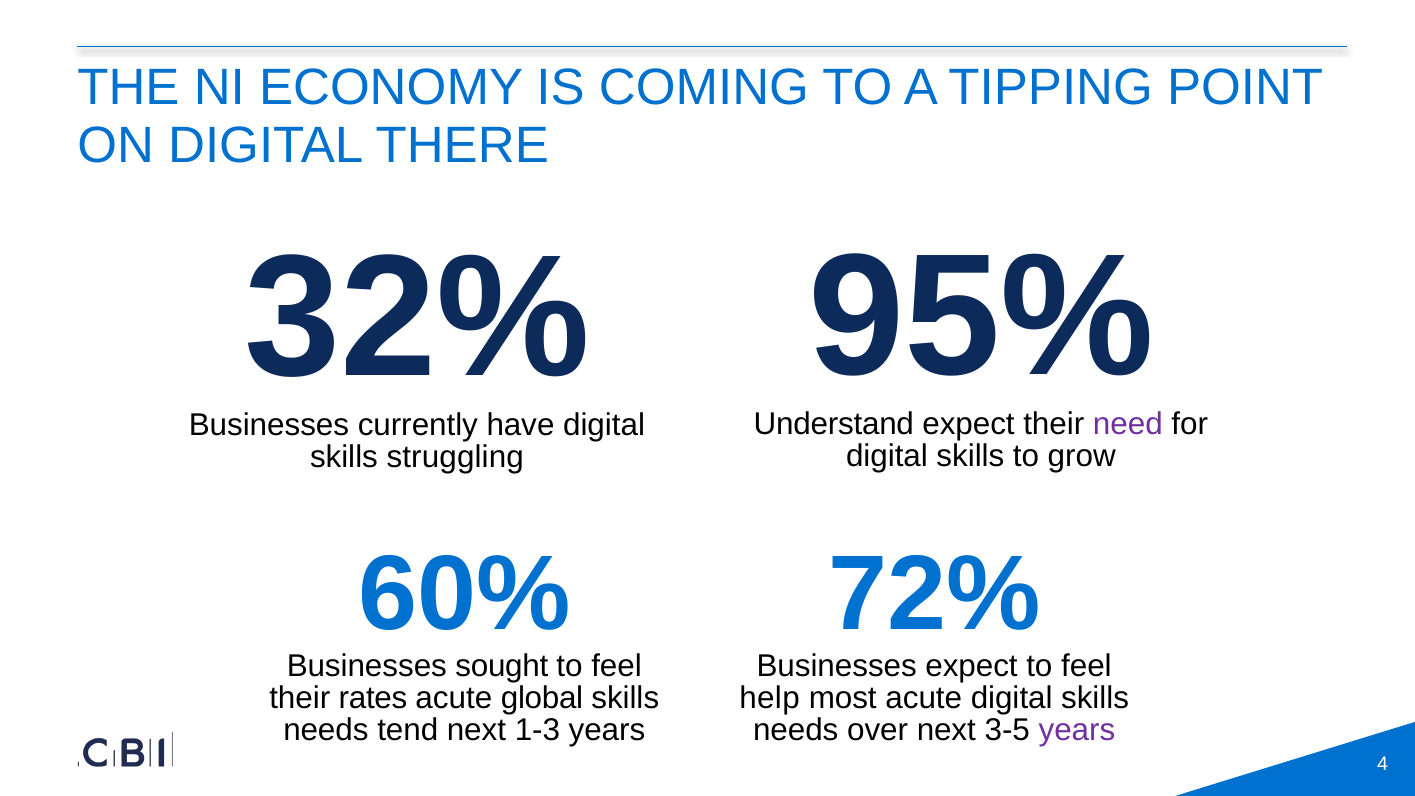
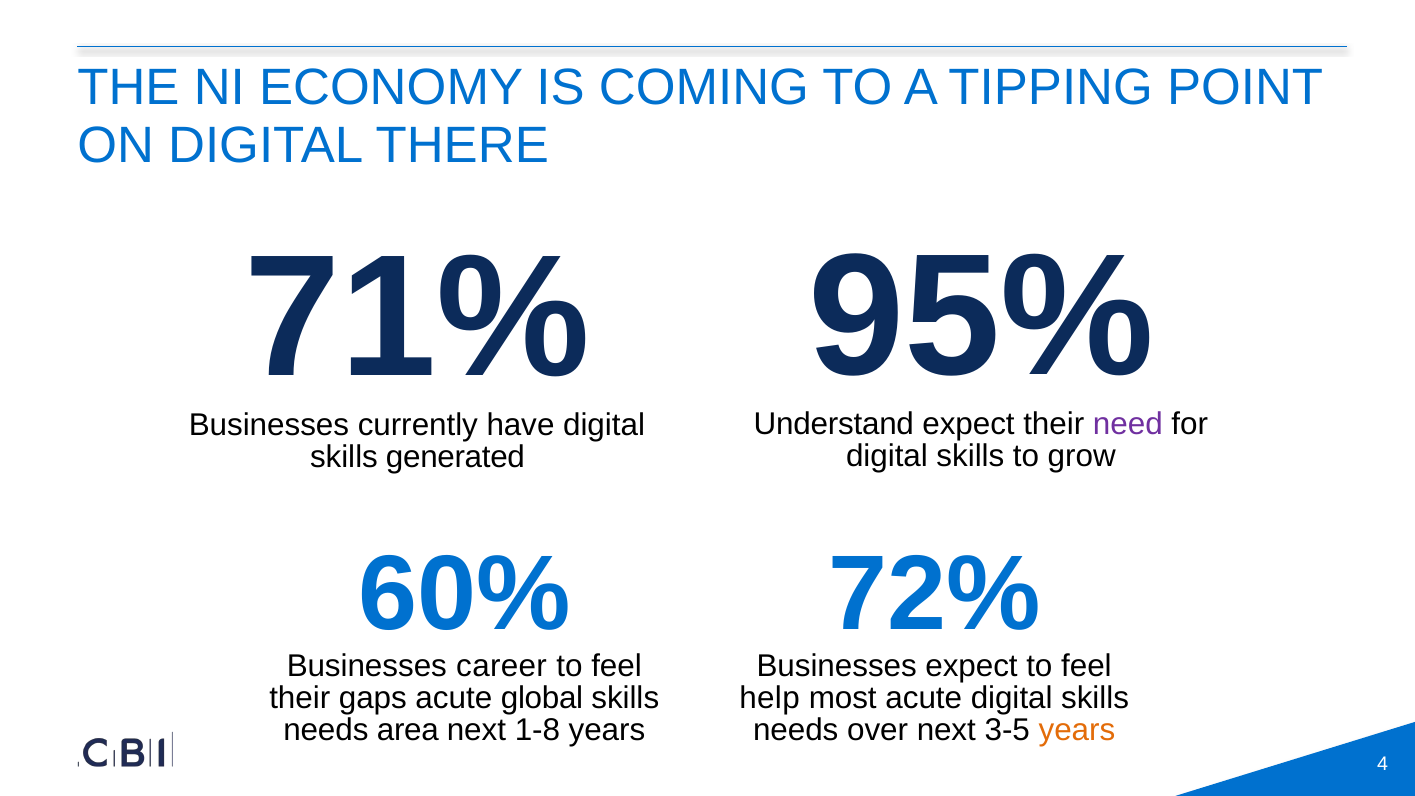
32%: 32% -> 71% (417, 318)
struggling: struggling -> generated (455, 457)
sought: sought -> career (502, 666)
rates: rates -> gaps (373, 698)
tend: tend -> area (408, 730)
1-3: 1-3 -> 1-8 (537, 730)
years colour: purple -> orange (1077, 730)
